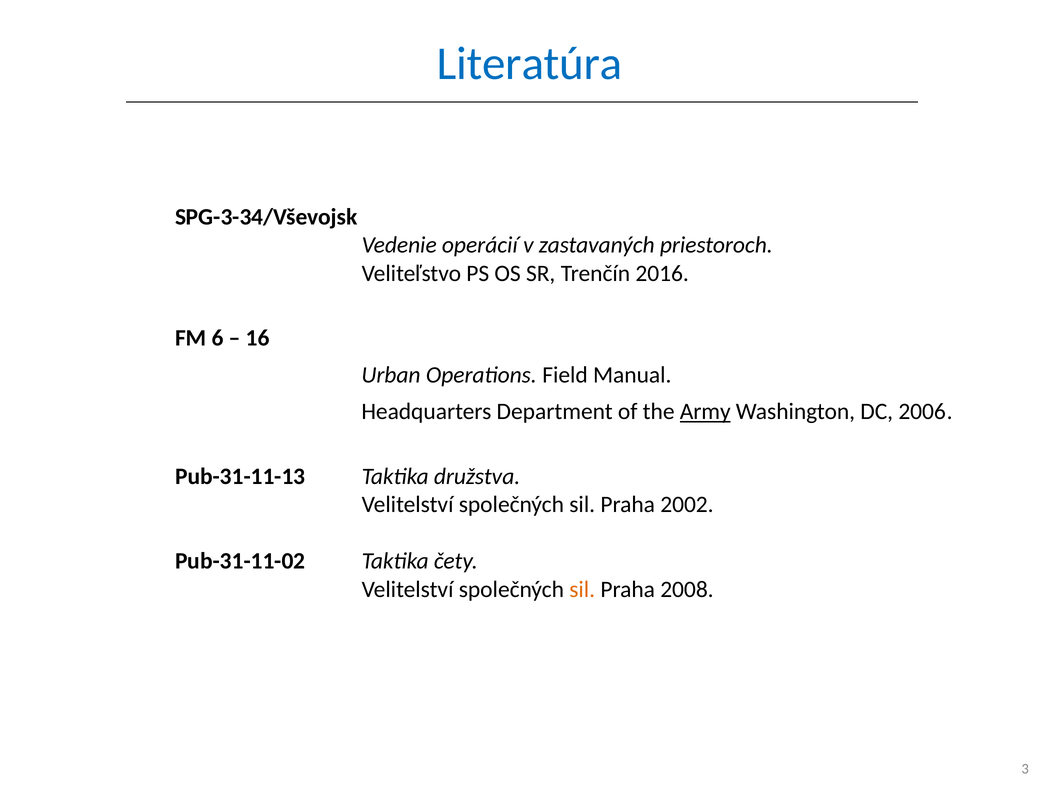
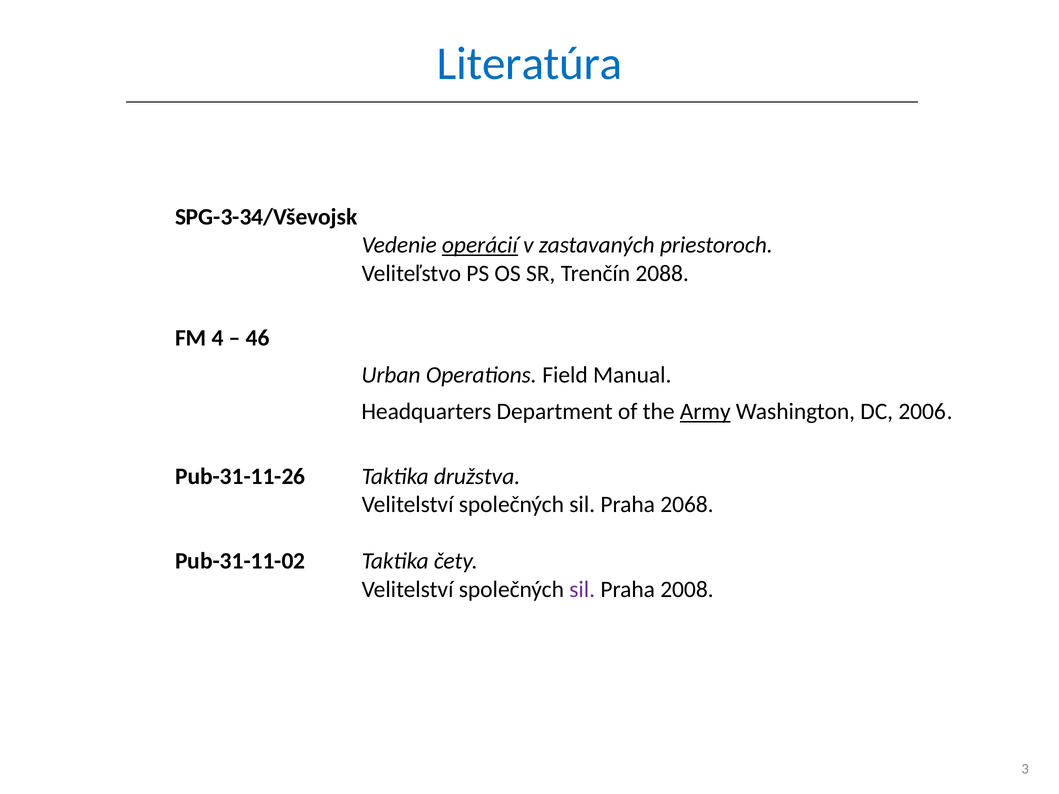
operácií underline: none -> present (480, 245)
2016: 2016 -> 2088 (662, 273)
6: 6 -> 4 (217, 338)
16: 16 -> 46 (258, 338)
Pub-31-11-13: Pub-31-11-13 -> Pub-31-11-26 (240, 477)
2002: 2002 -> 2068 (687, 505)
sil colour: orange -> purple (582, 589)
